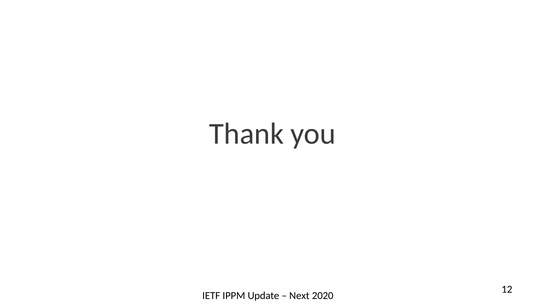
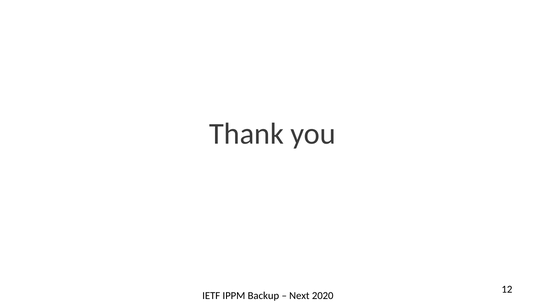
Update: Update -> Backup (263, 295)
